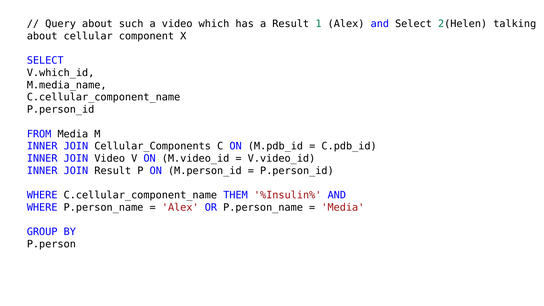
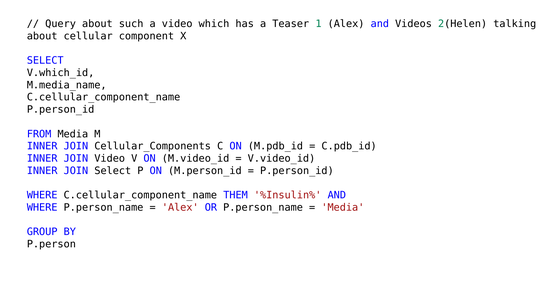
a Result: Result -> Teaser (291, 24)
and Select: Select -> Videos (414, 24)
JOIN Result: Result -> Select (113, 171)
